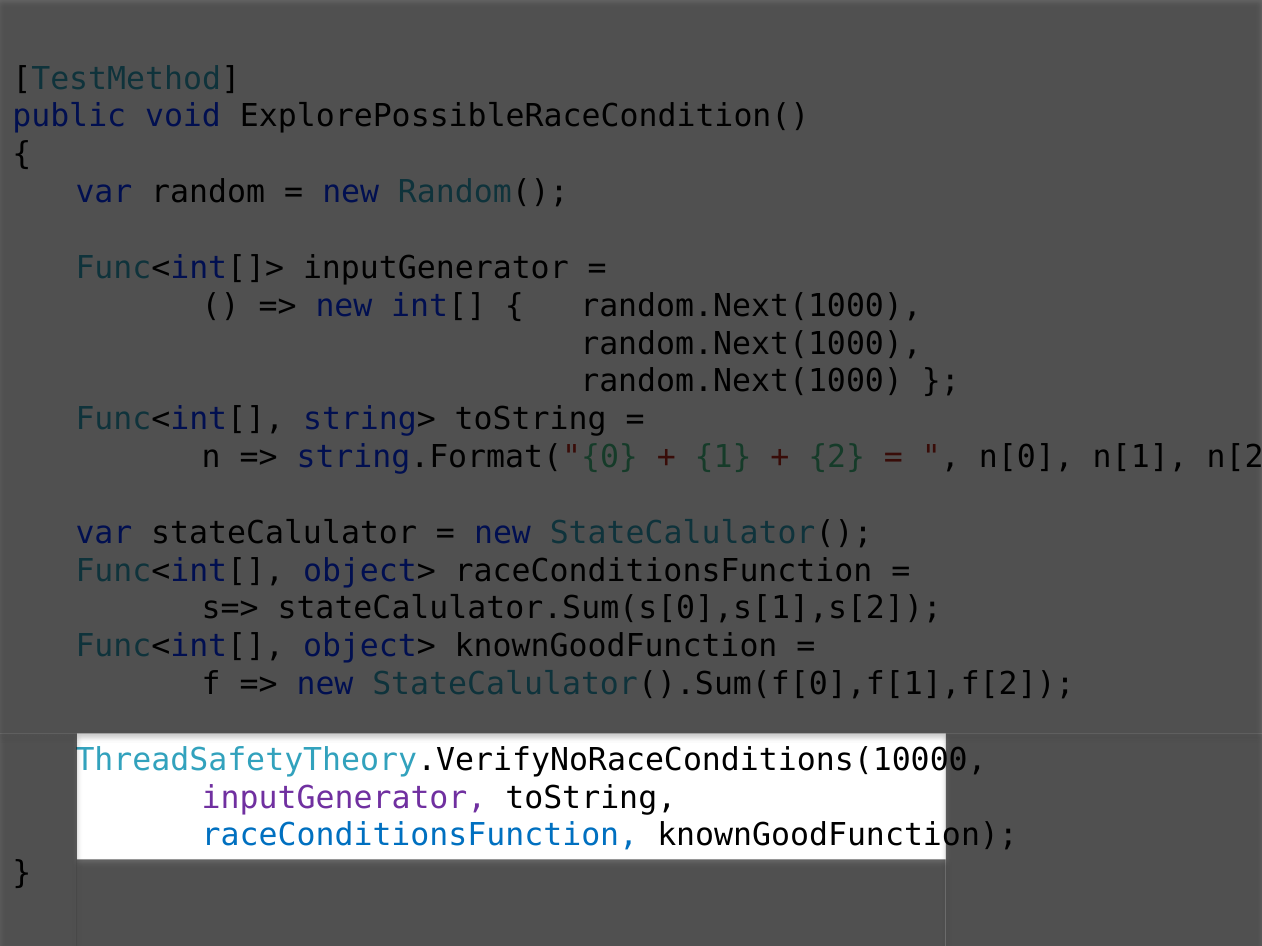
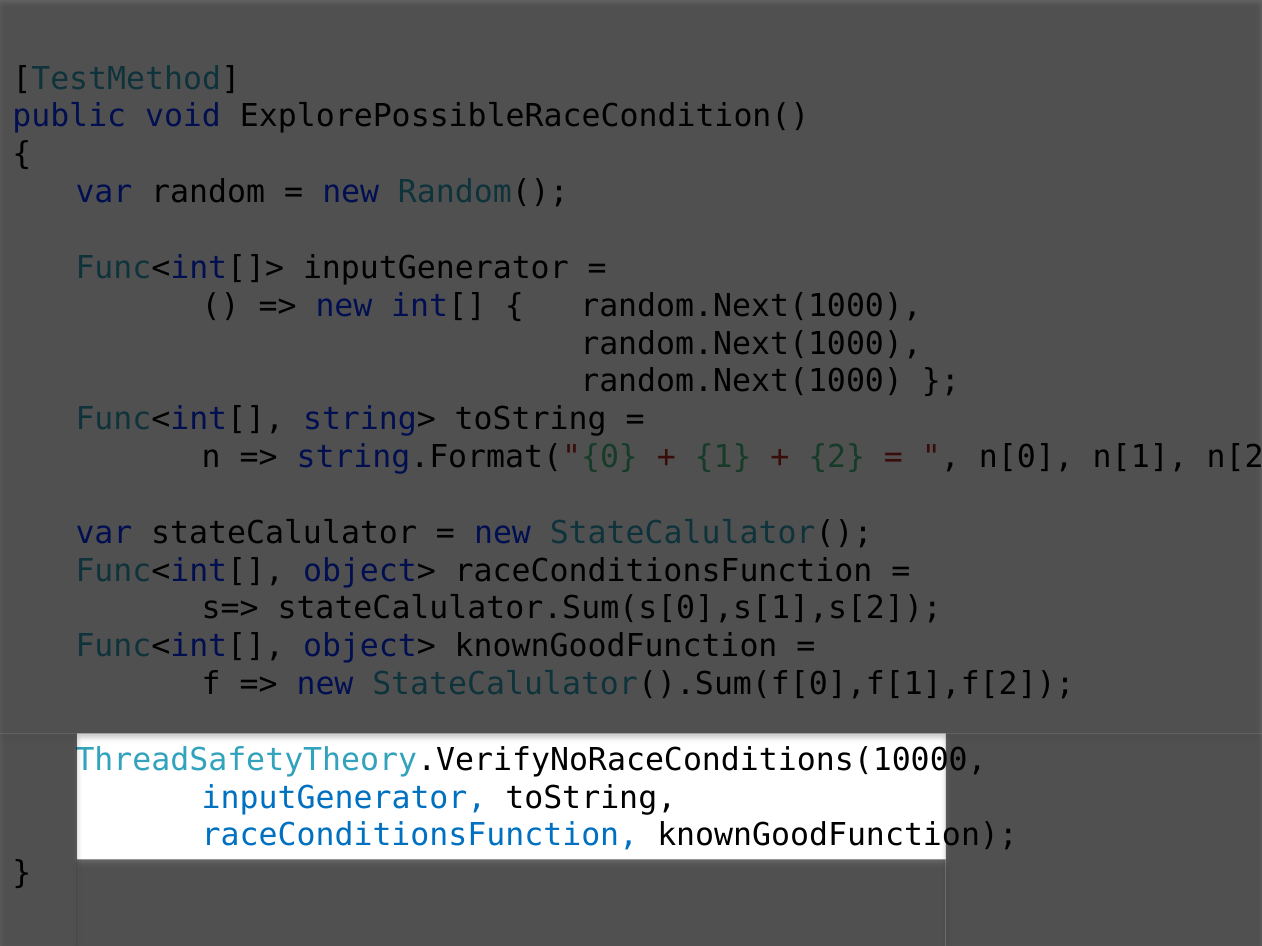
inputGenerator colour: purple -> blue (344, 798)
